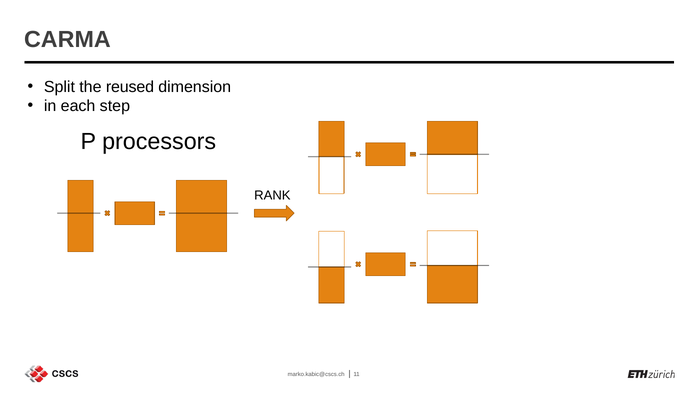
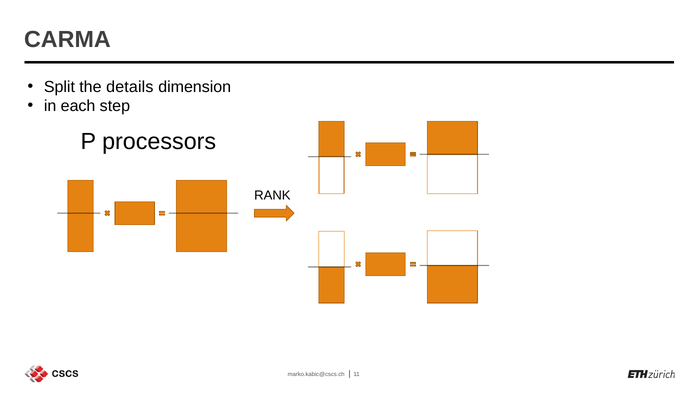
reused: reused -> details (130, 87)
